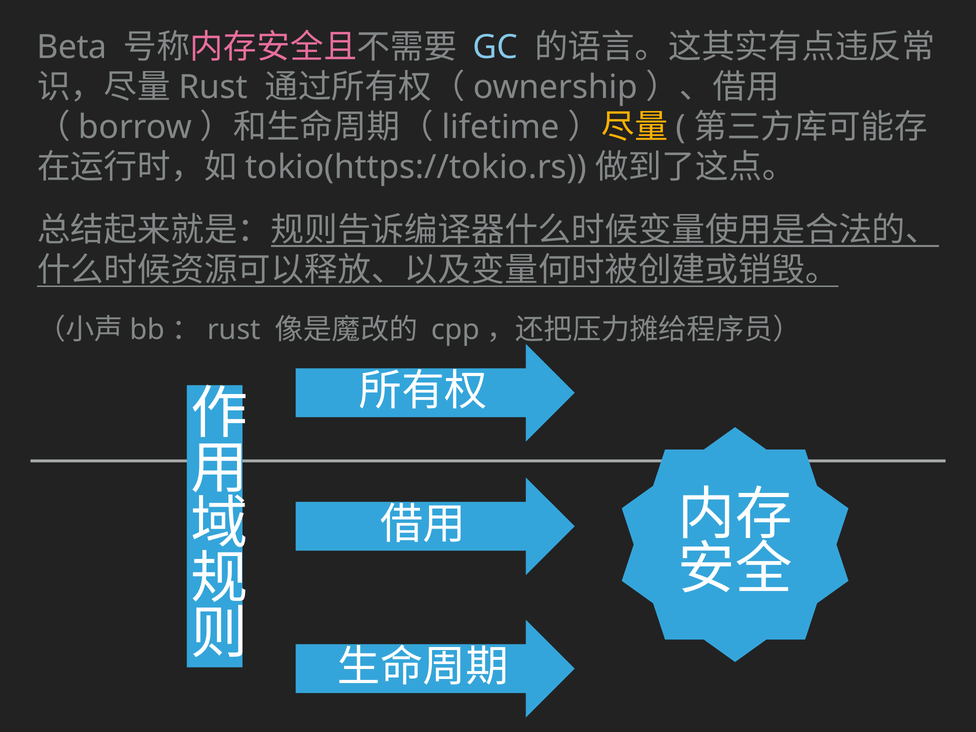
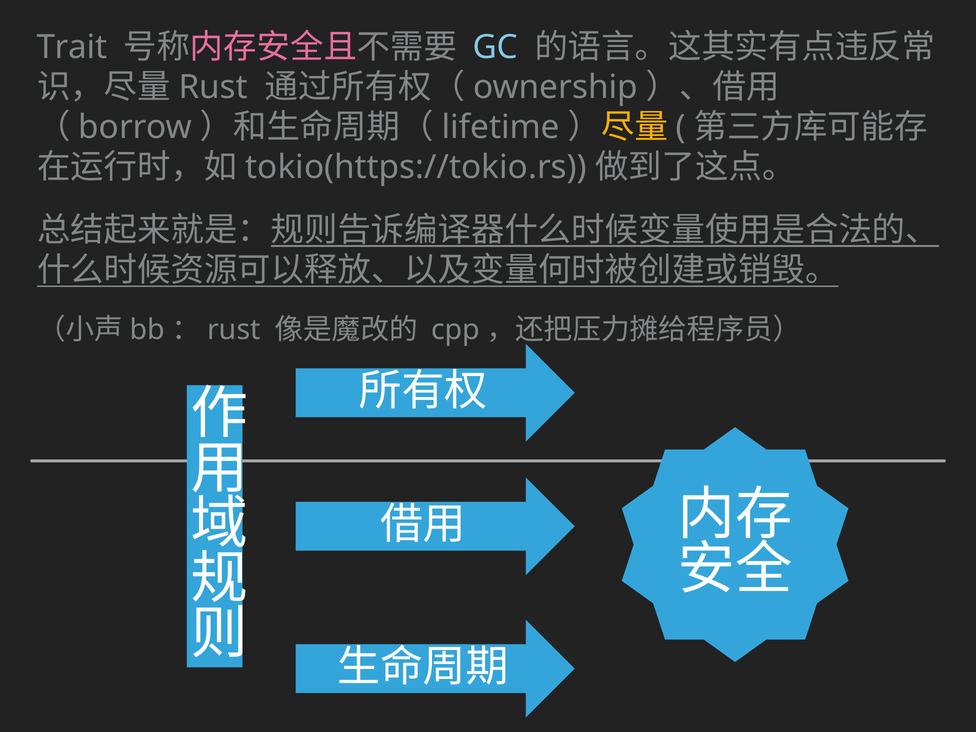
Beta: Beta -> Trait (72, 47)
